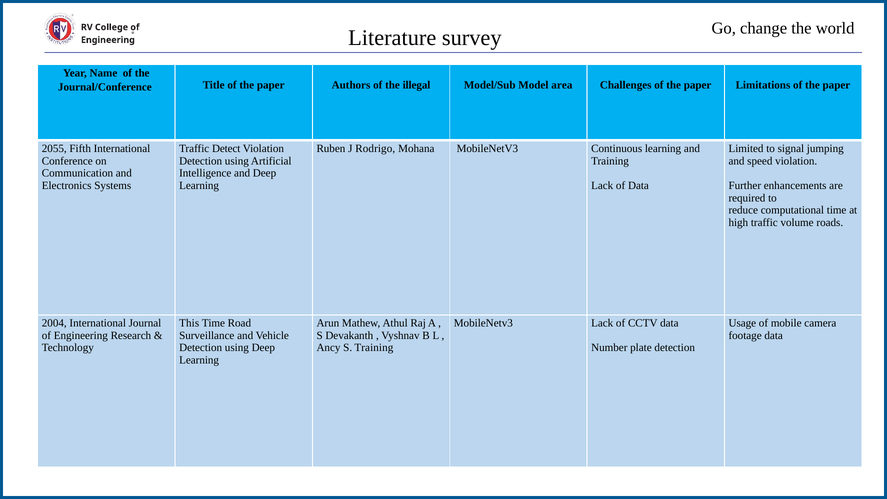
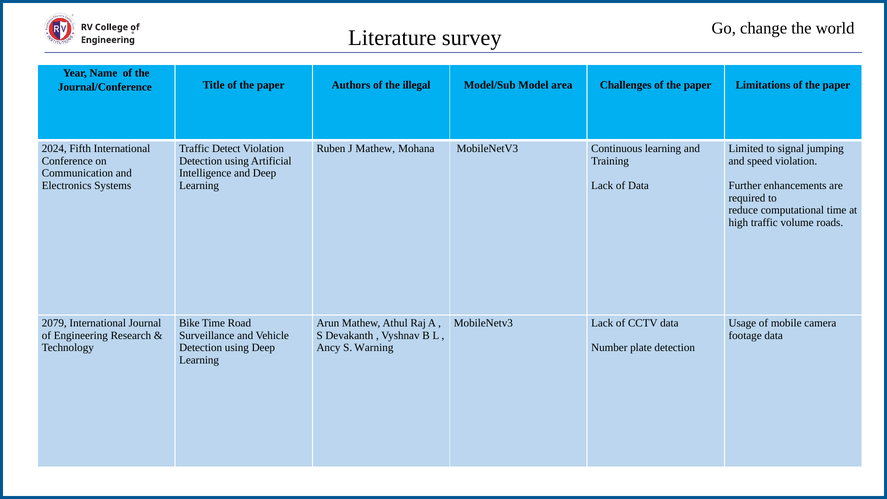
2055: 2055 -> 2024 (54, 149)
J Rodrigo: Rodrigo -> Mathew (375, 149)
2004: 2004 -> 2079 (54, 323)
This: This -> Bike (189, 323)
S Training: Training -> Warning (374, 348)
